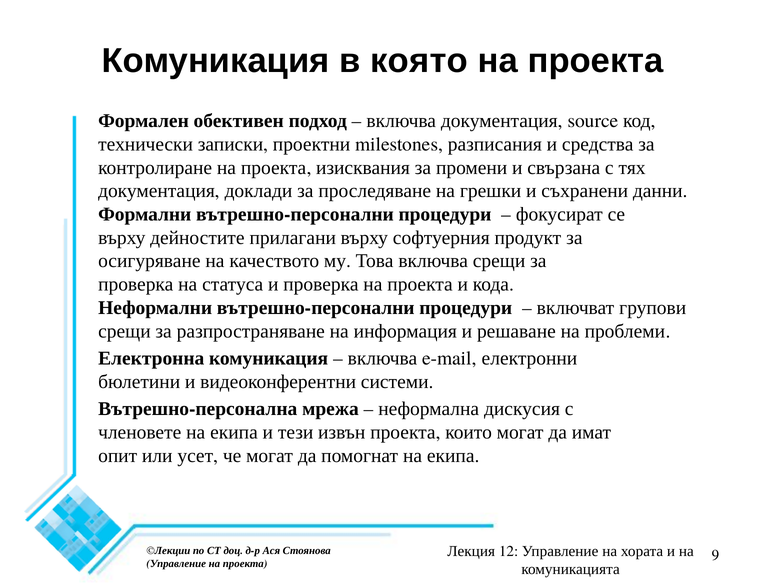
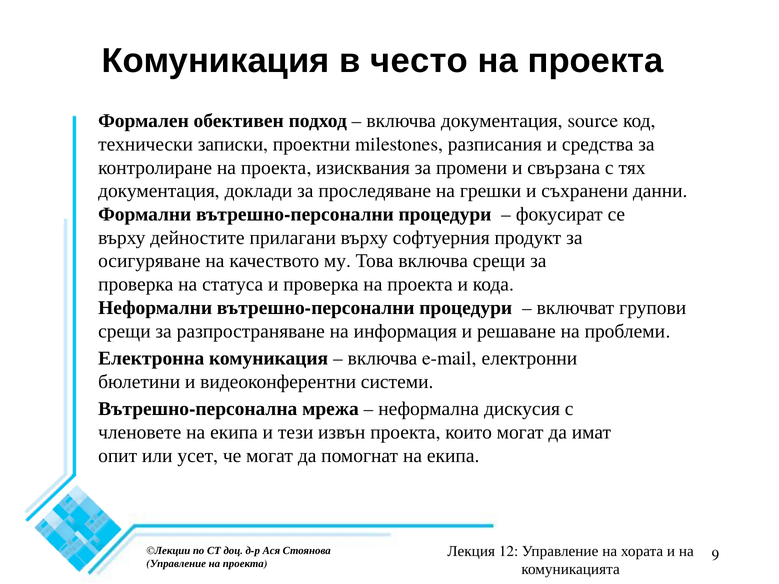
която: която -> често (419, 61)
